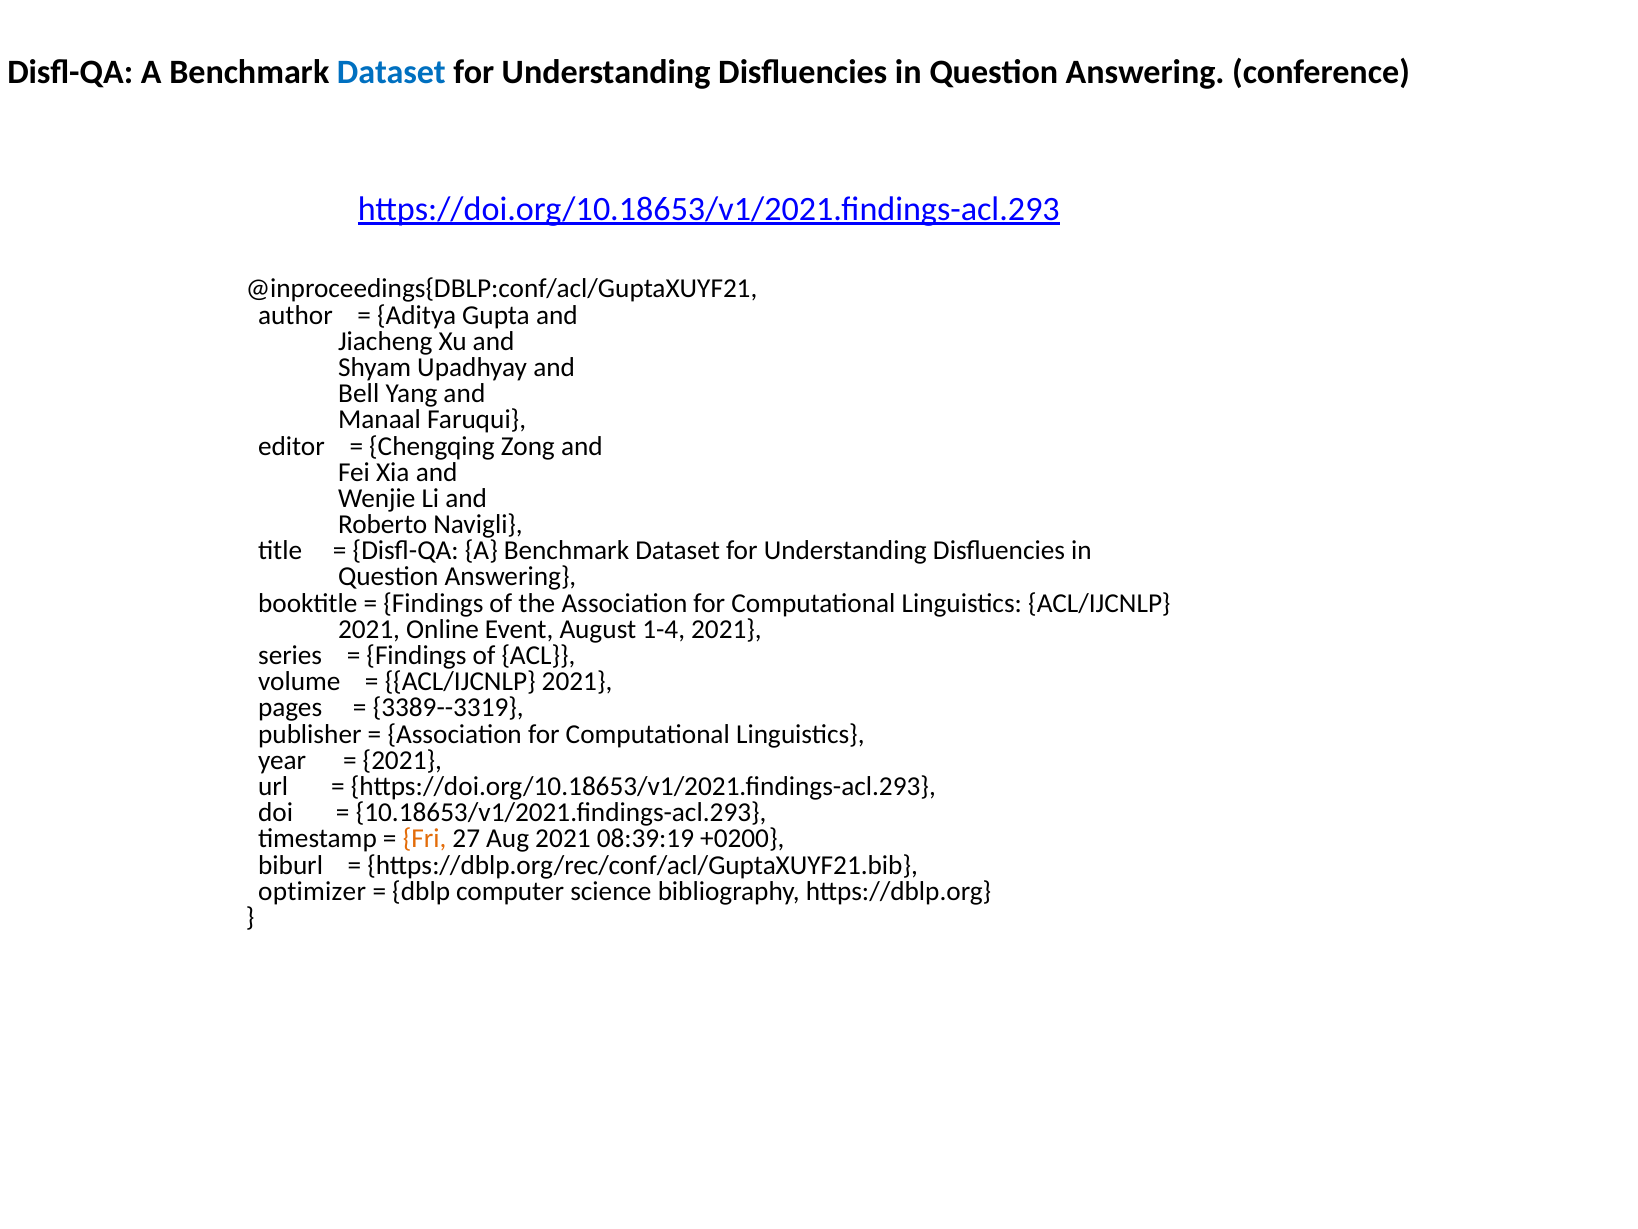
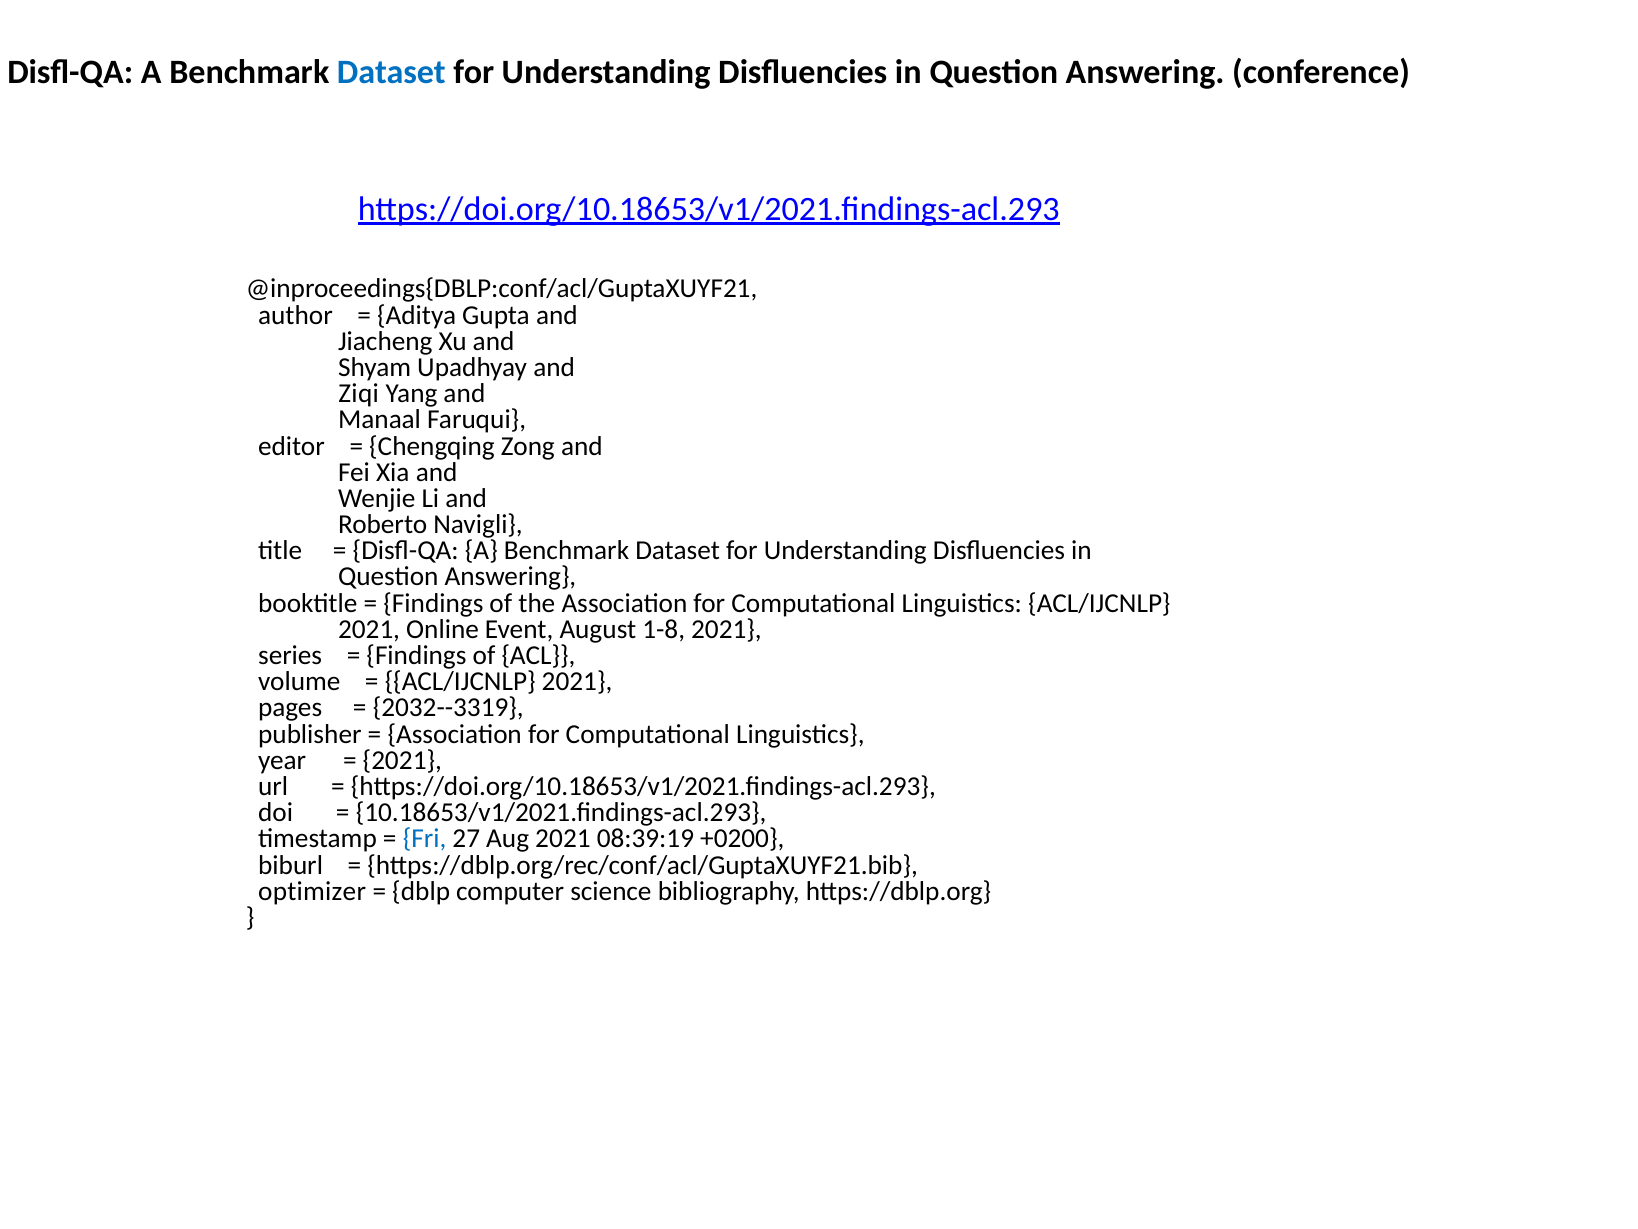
Bell: Bell -> Ziqi (359, 393)
1-4: 1-4 -> 1-8 (664, 629)
3389--3319: 3389--3319 -> 2032--3319 (448, 708)
Fri colour: orange -> blue (425, 839)
